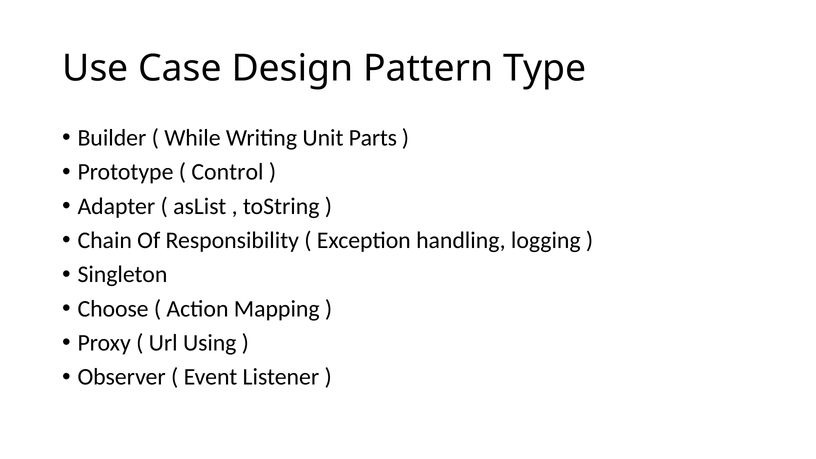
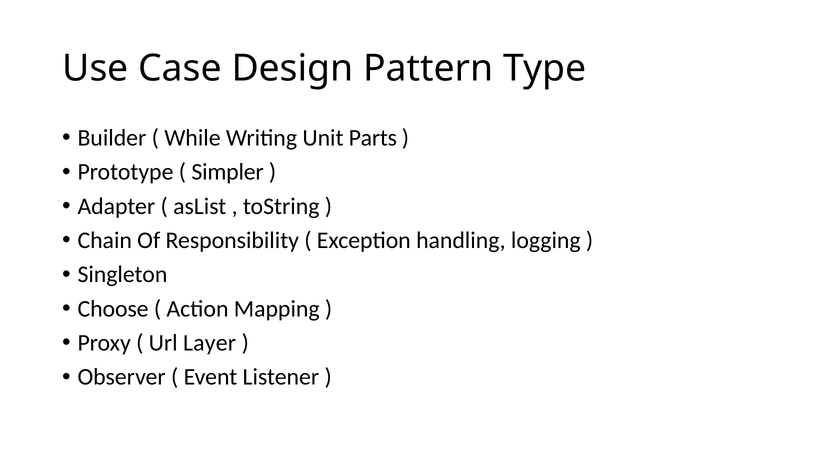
Control: Control -> Simpler (228, 172)
Using: Using -> Layer (210, 343)
